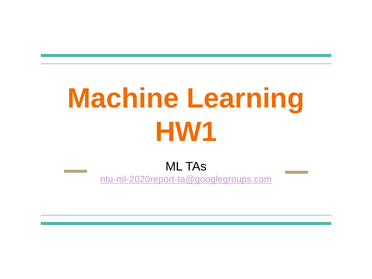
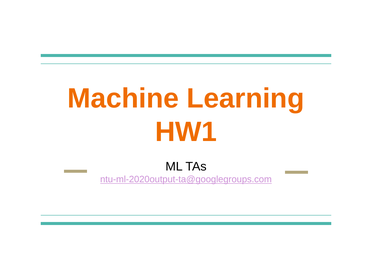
ntu-ml-2020report-ta@googlegroups.com: ntu-ml-2020report-ta@googlegroups.com -> ntu-ml-2020output-ta@googlegroups.com (186, 179)
